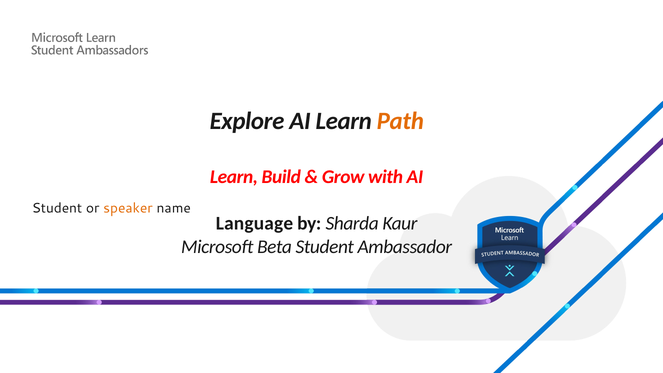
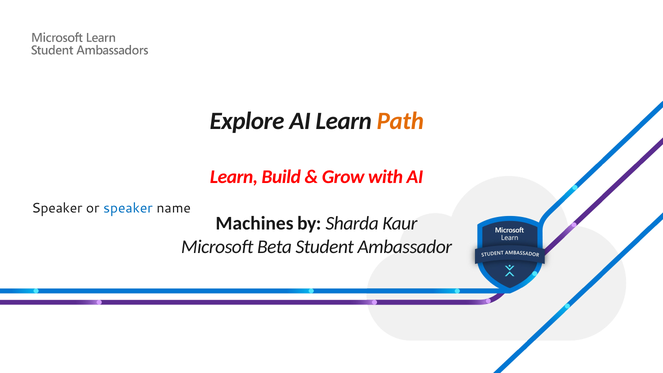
Student: Student -> Speaker (57, 208)
speaker colour: orange -> blue (128, 208)
Language: Language -> Machines (255, 224)
